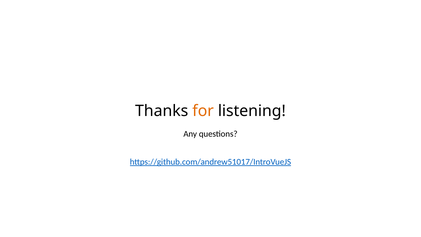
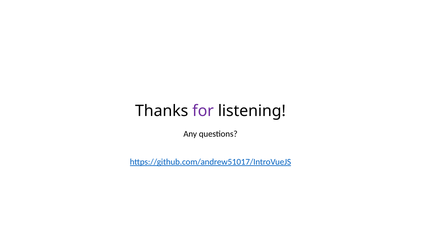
for colour: orange -> purple (203, 111)
